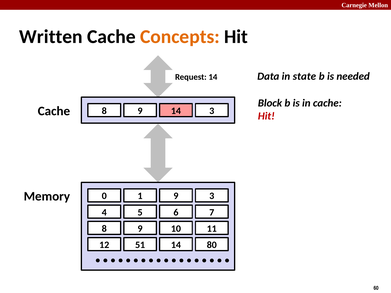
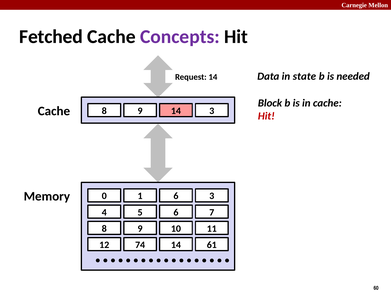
Written: Written -> Fetched (51, 37)
Concepts colour: orange -> purple (180, 37)
1 9: 9 -> 6 (176, 196)
51: 51 -> 74 (140, 245)
80: 80 -> 61 (212, 245)
